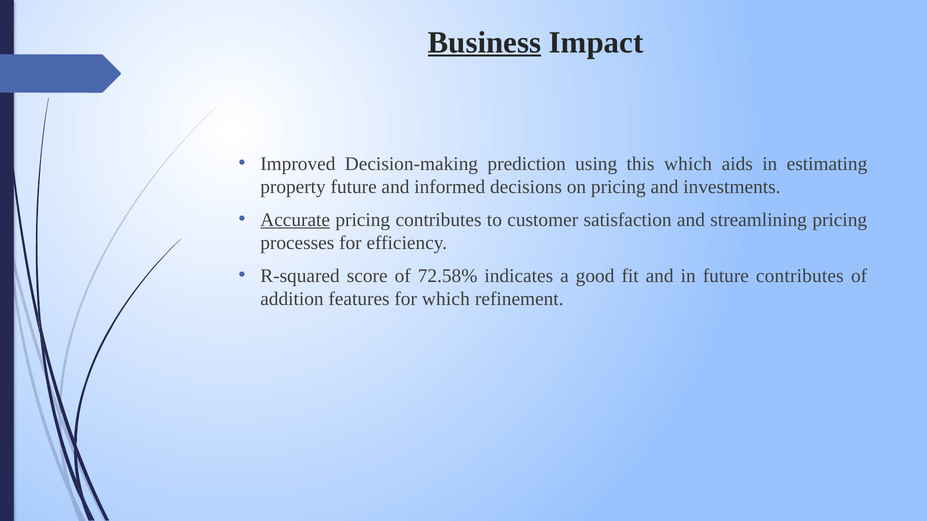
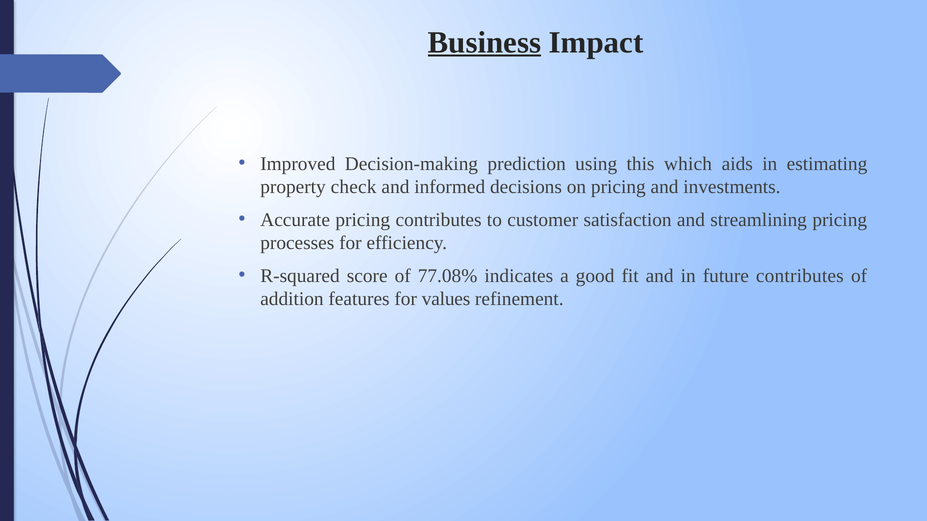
property future: future -> check (354, 187)
Accurate underline: present -> none (295, 220)
72.58%: 72.58% -> 77.08% (448, 276)
for which: which -> values (446, 299)
